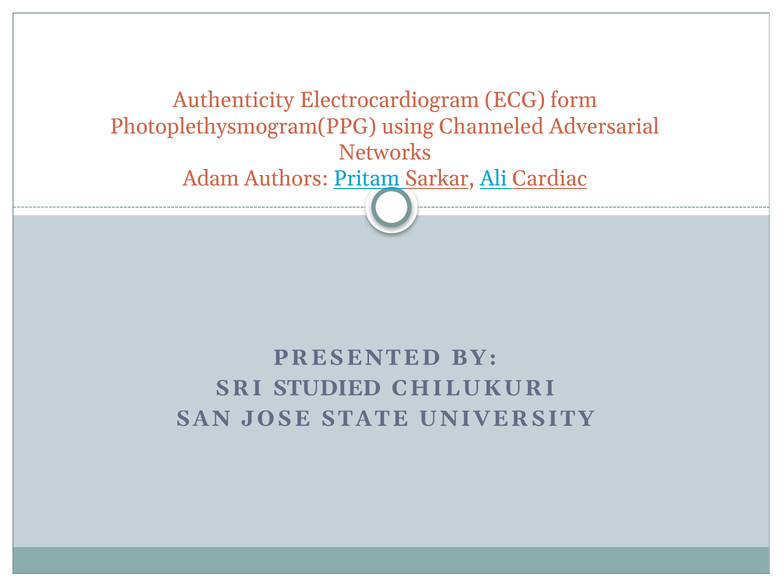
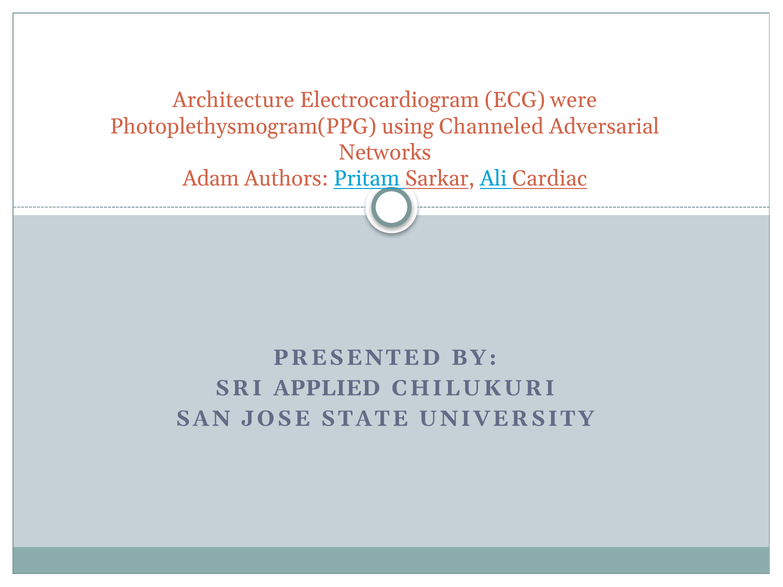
Authenticity: Authenticity -> Architecture (233, 100)
form: form -> were (574, 100)
STUDIED: STUDIED -> APPLIED (327, 388)
